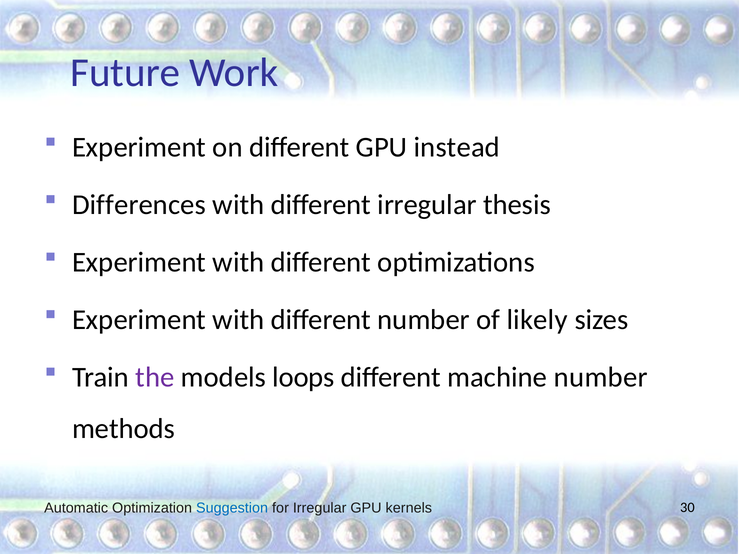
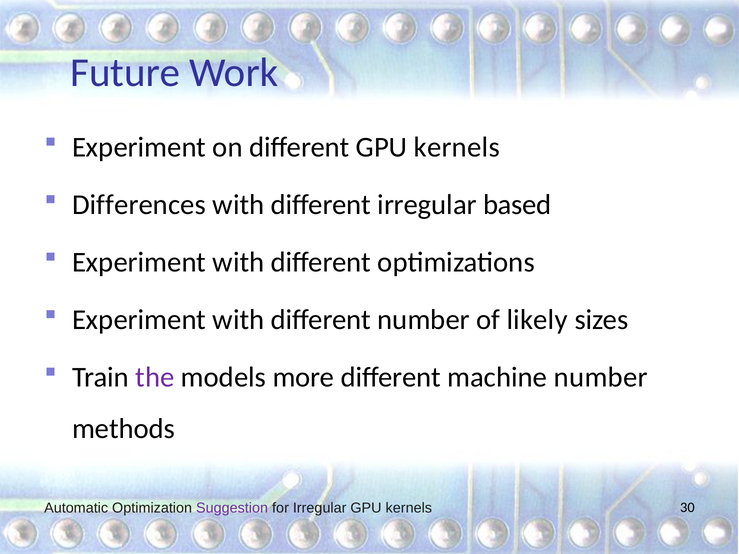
different GPU instead: instead -> kernels (457, 147)
thesis: thesis -> based (517, 205)
loops: loops -> more (303, 377)
Suggestion colour: blue -> purple (232, 508)
